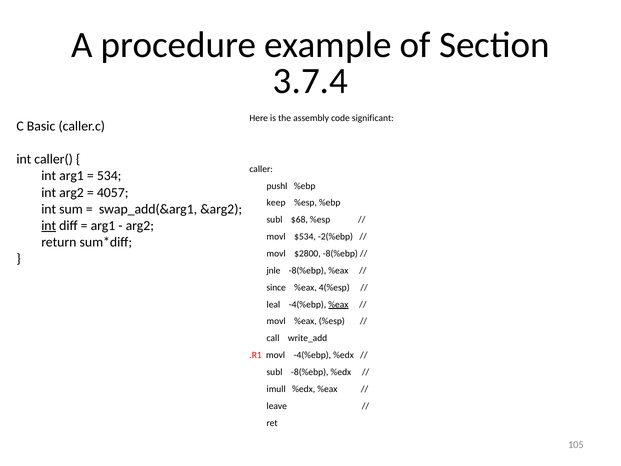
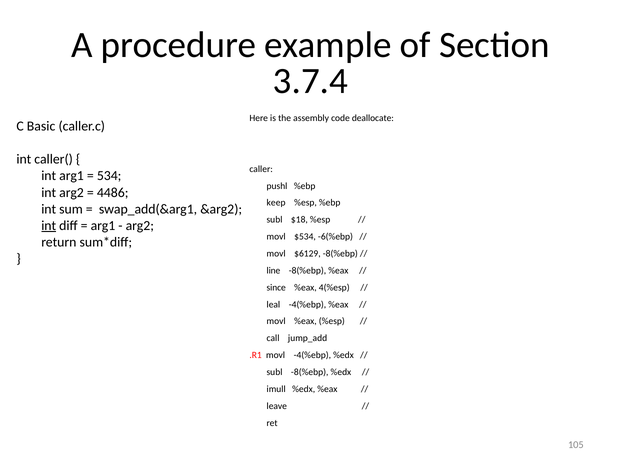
significant: significant -> deallocate (373, 118)
4057: 4057 -> 4486 (113, 192)
$68: $68 -> $18 (299, 220)
-2(%ebp: -2(%ebp -> -6(%ebp (335, 237)
$2800: $2800 -> $6129 (307, 253)
jnle: jnle -> line (273, 270)
%eax underline: present -> none (338, 304)
write_add: write_add -> jump_add (308, 338)
